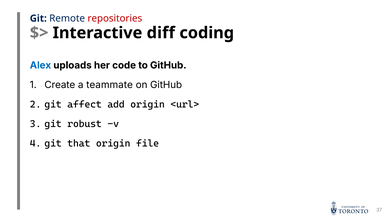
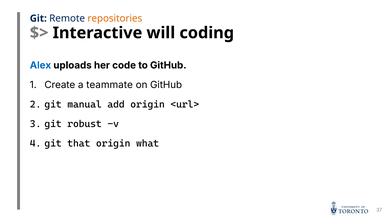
repositories colour: red -> orange (115, 18)
diff: diff -> will (161, 33)
affect: affect -> manual (85, 104)
file: file -> what (148, 143)
